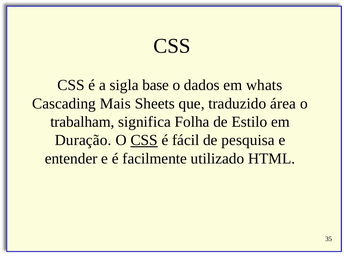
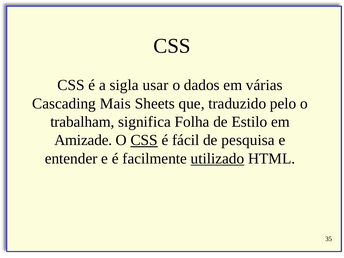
base: base -> usar (156, 85)
whats: whats -> várias (264, 85)
área: área -> pelo (283, 103)
Duração: Duração -> Amizade (83, 140)
utilizado underline: none -> present (217, 159)
